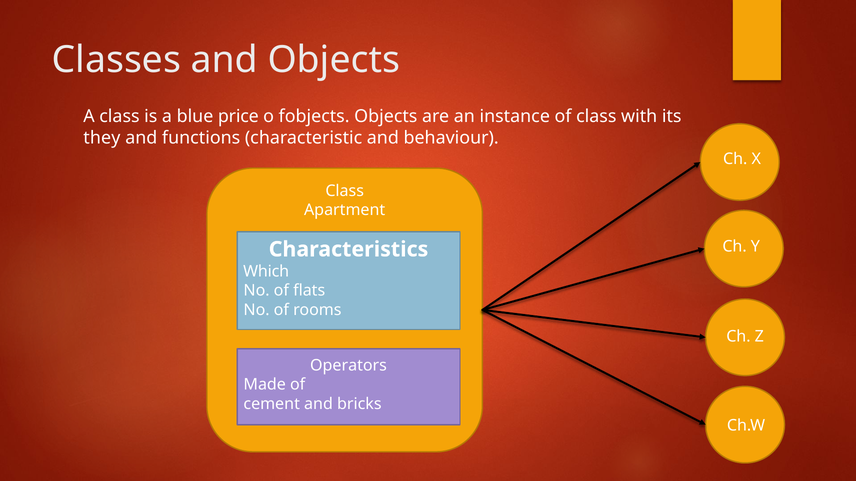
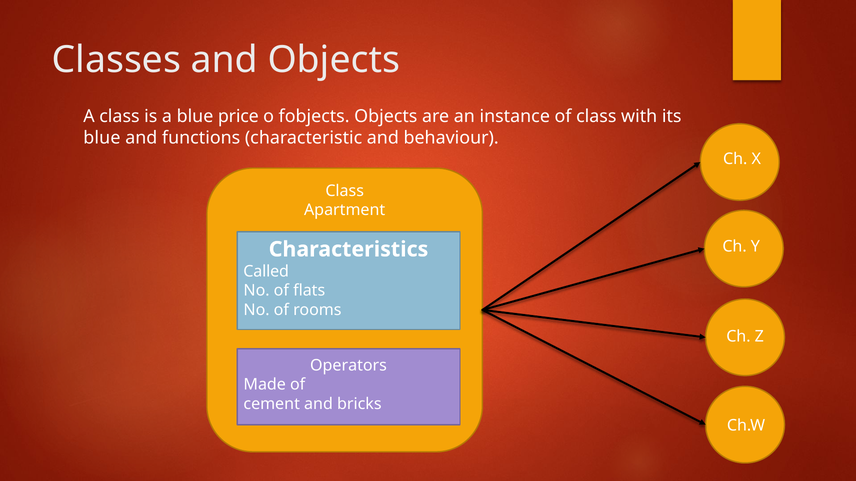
they: they -> blue (102, 138)
Which: Which -> Called (266, 272)
